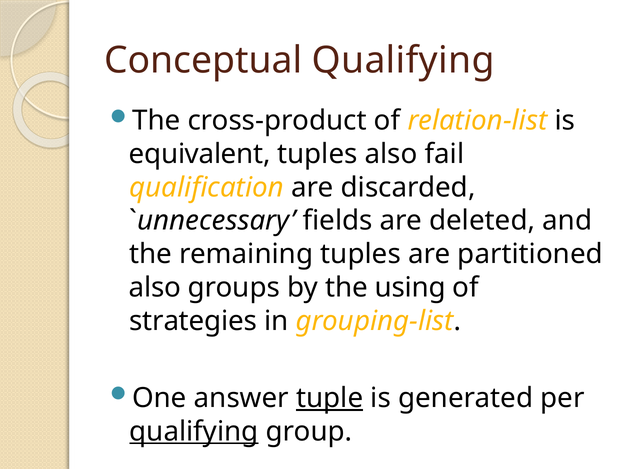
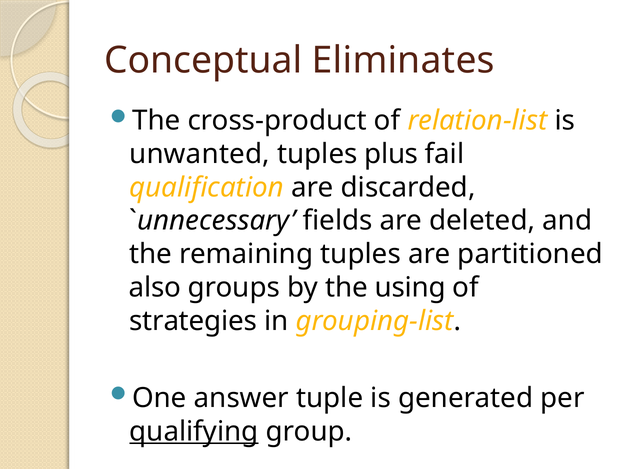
Conceptual Qualifying: Qualifying -> Eliminates (403, 60)
equivalent: equivalent -> unwanted (199, 154)
tuples also: also -> plus (391, 154)
tuple underline: present -> none (330, 398)
